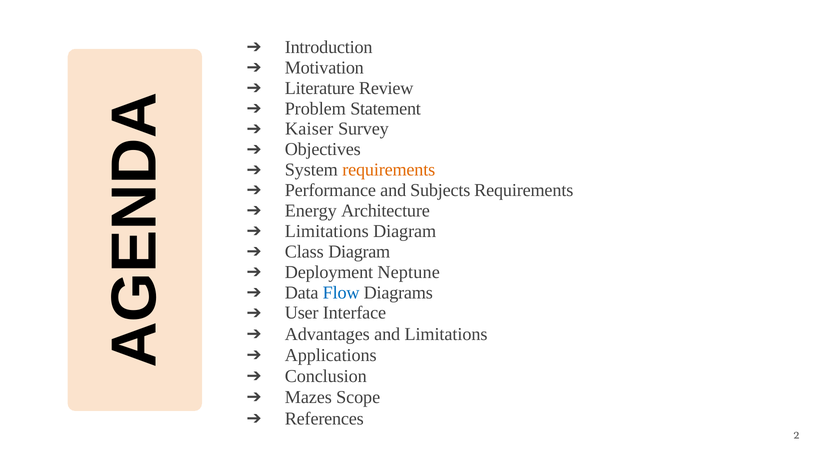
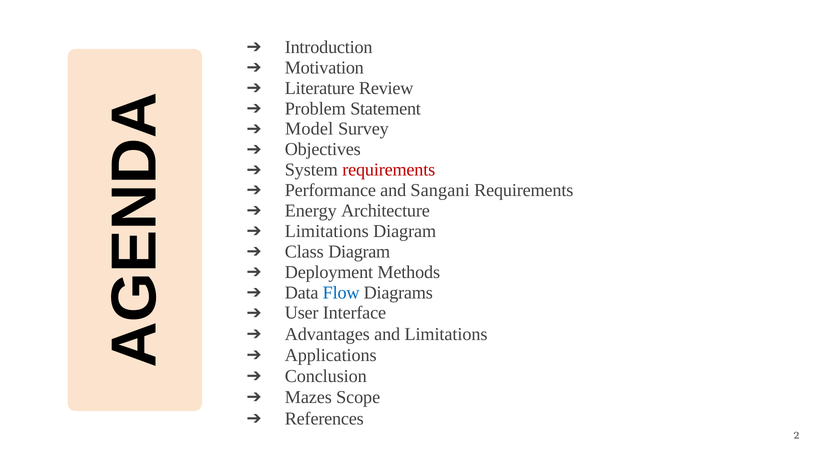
Kaiser: Kaiser -> Model (309, 129)
requirements colour: orange -> red (389, 170)
Subjects: Subjects -> Sangani (440, 190)
Neptune: Neptune -> Methods (409, 272)
